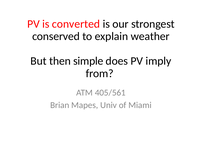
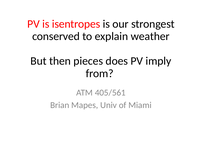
converted: converted -> isentropes (76, 24)
simple: simple -> pieces (88, 61)
